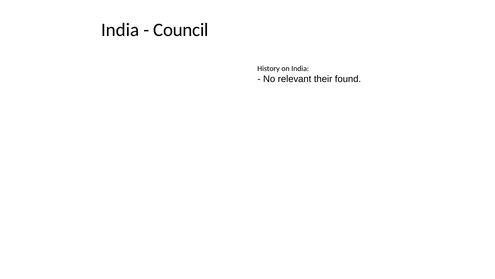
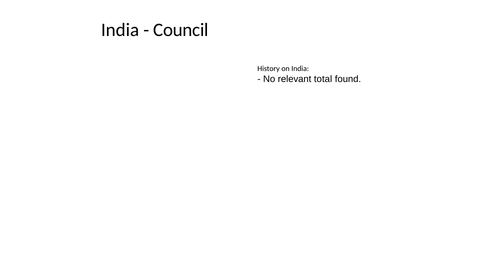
their: their -> total (323, 79)
